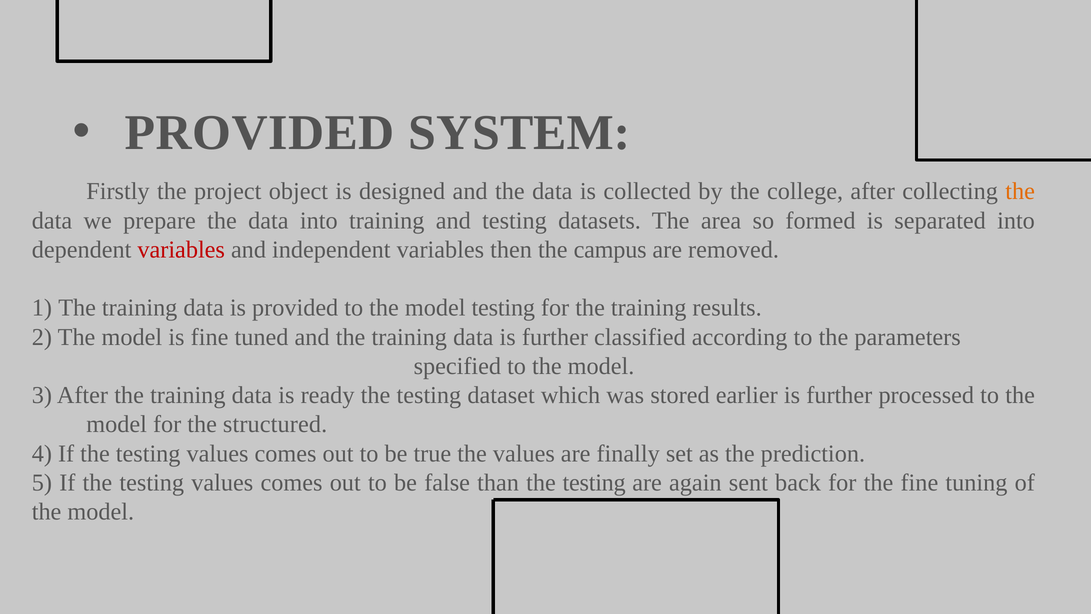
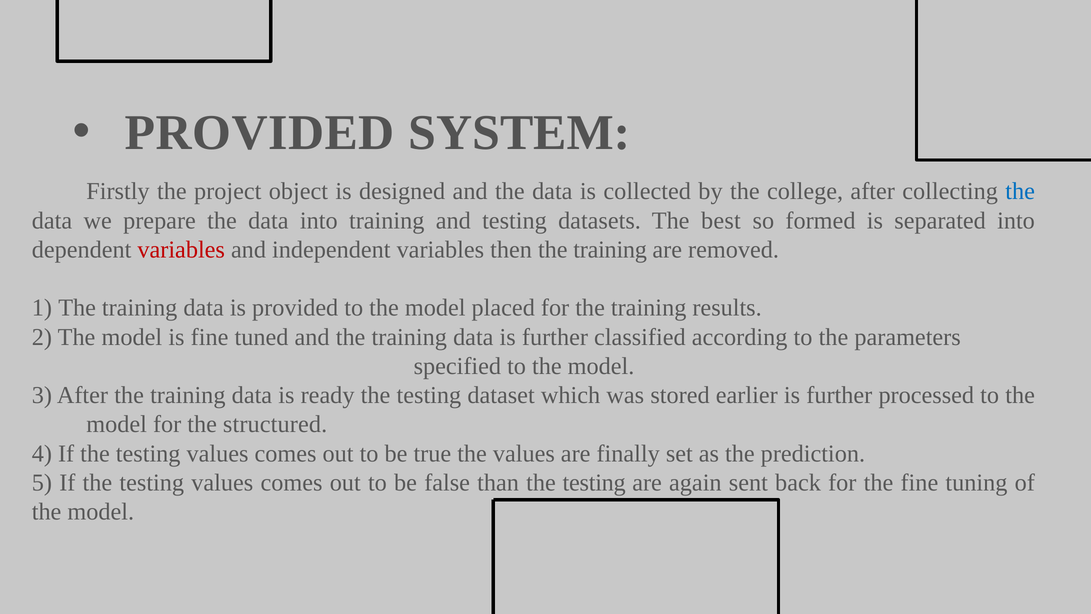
the colour: orange -> blue (1020, 191)
area: area -> best (721, 220)
then the campus: campus -> training (610, 250)
model testing: testing -> placed (503, 308)
